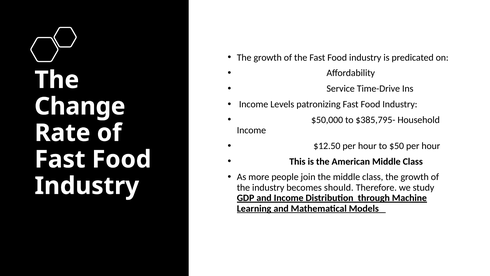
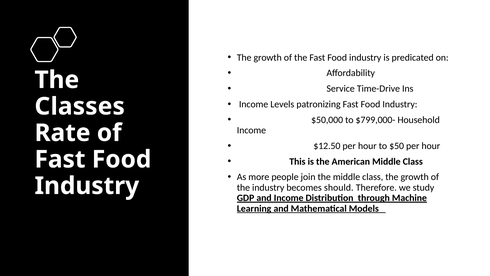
Change: Change -> Classes (80, 106)
$385,795-: $385,795- -> $799,000- (376, 120)
